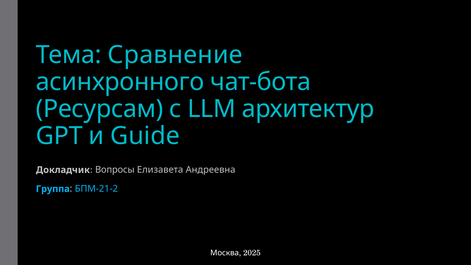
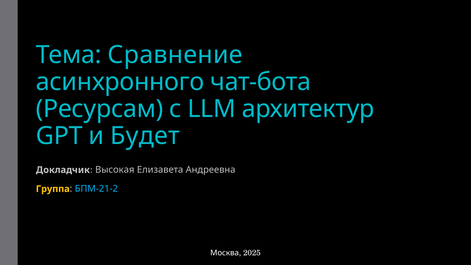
Guide: Guide -> Будет (145, 136)
Вопросы: Вопросы -> Высокая (115, 170)
Группа colour: light blue -> yellow (53, 189)
